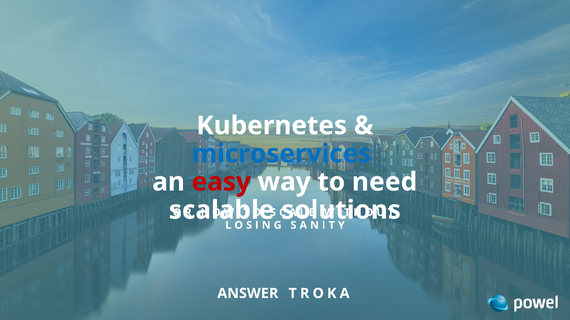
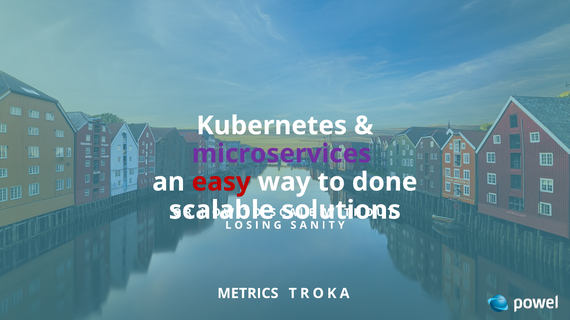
microservices colour: blue -> purple (282, 154)
need: need -> done (385, 182)
ANSWER: ANSWER -> METRICS (248, 294)
